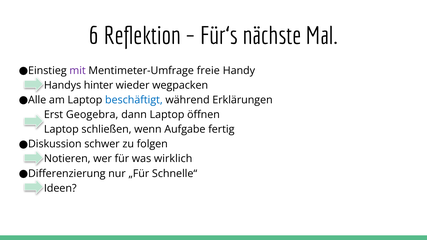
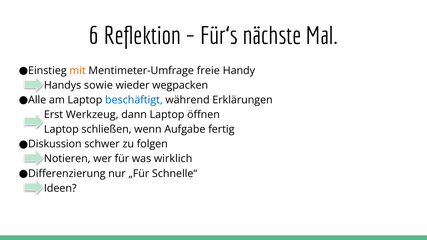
mit colour: purple -> orange (78, 71)
hinter: hinter -> sowie (98, 85)
Geogebra: Geogebra -> Werkzeug (92, 115)
